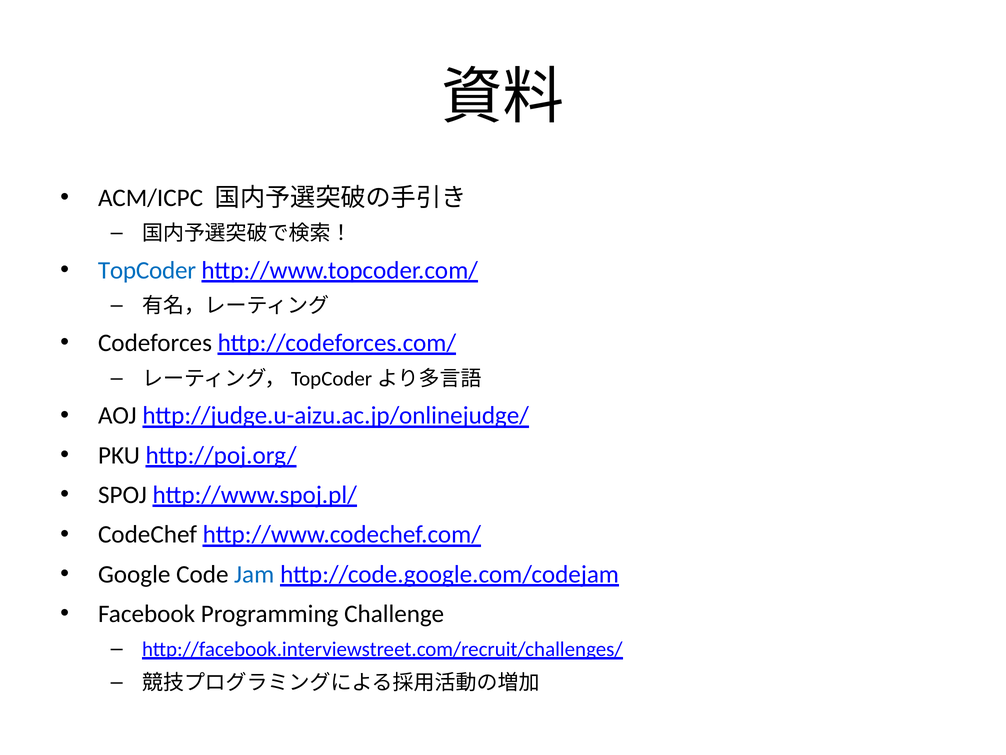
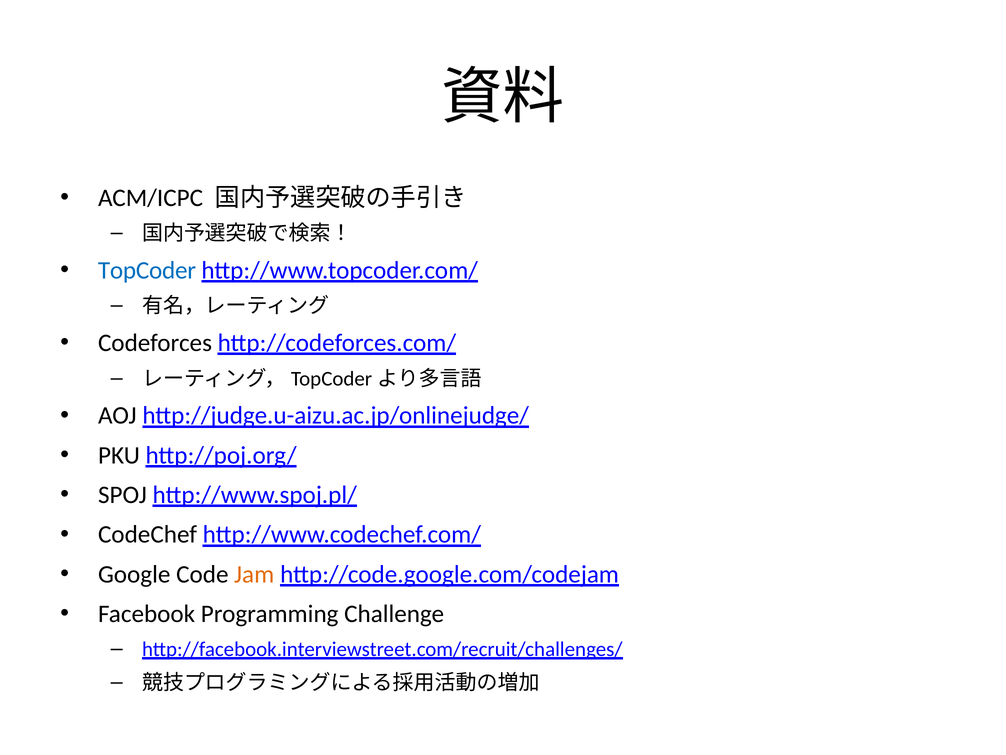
Jam colour: blue -> orange (254, 574)
